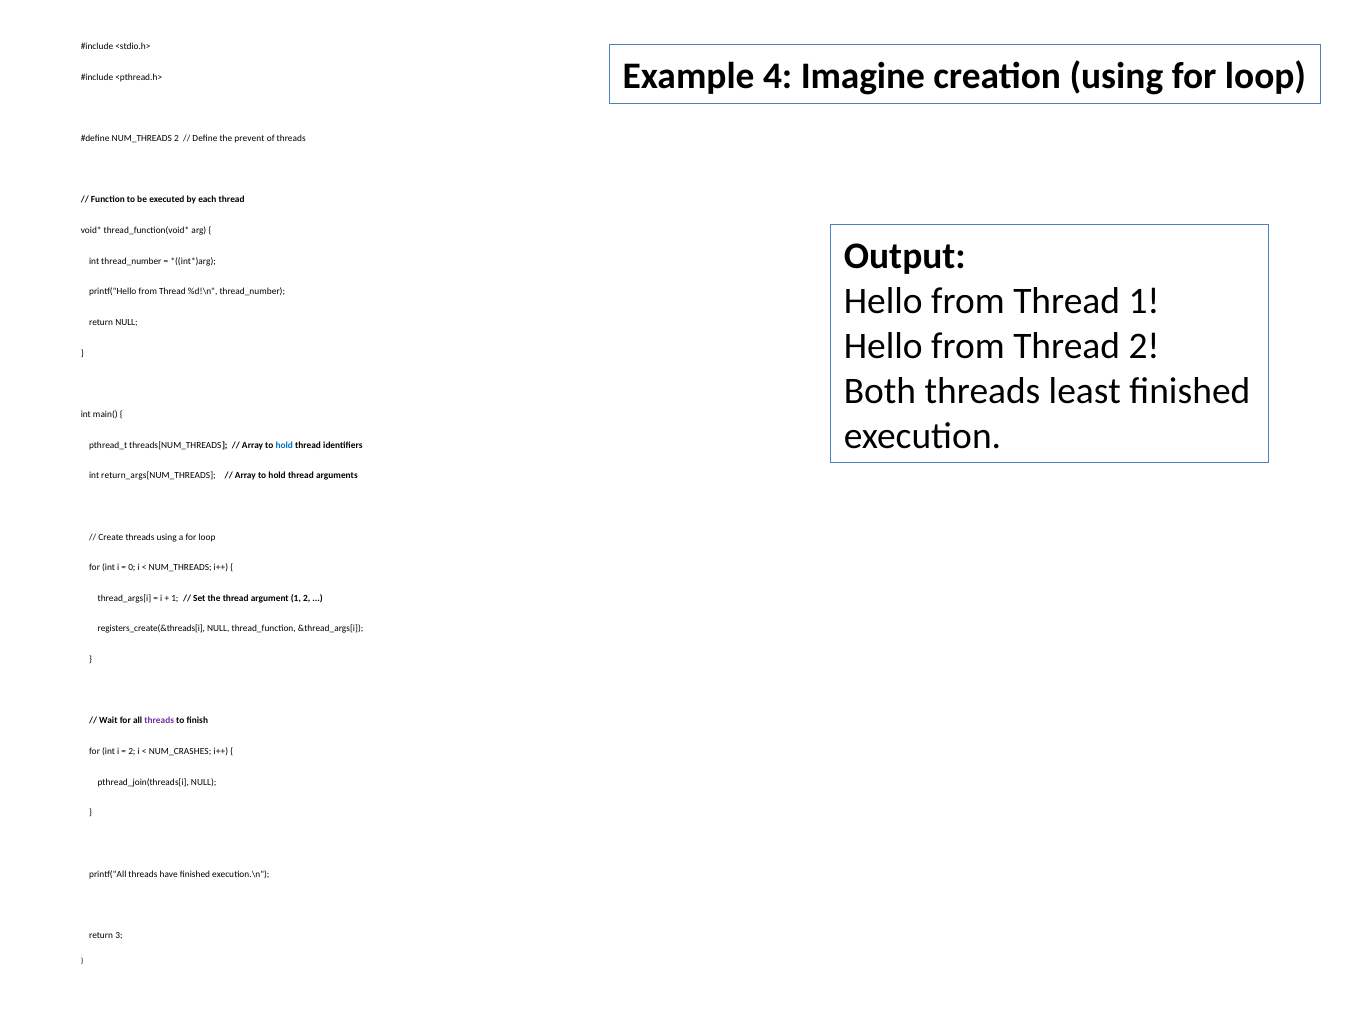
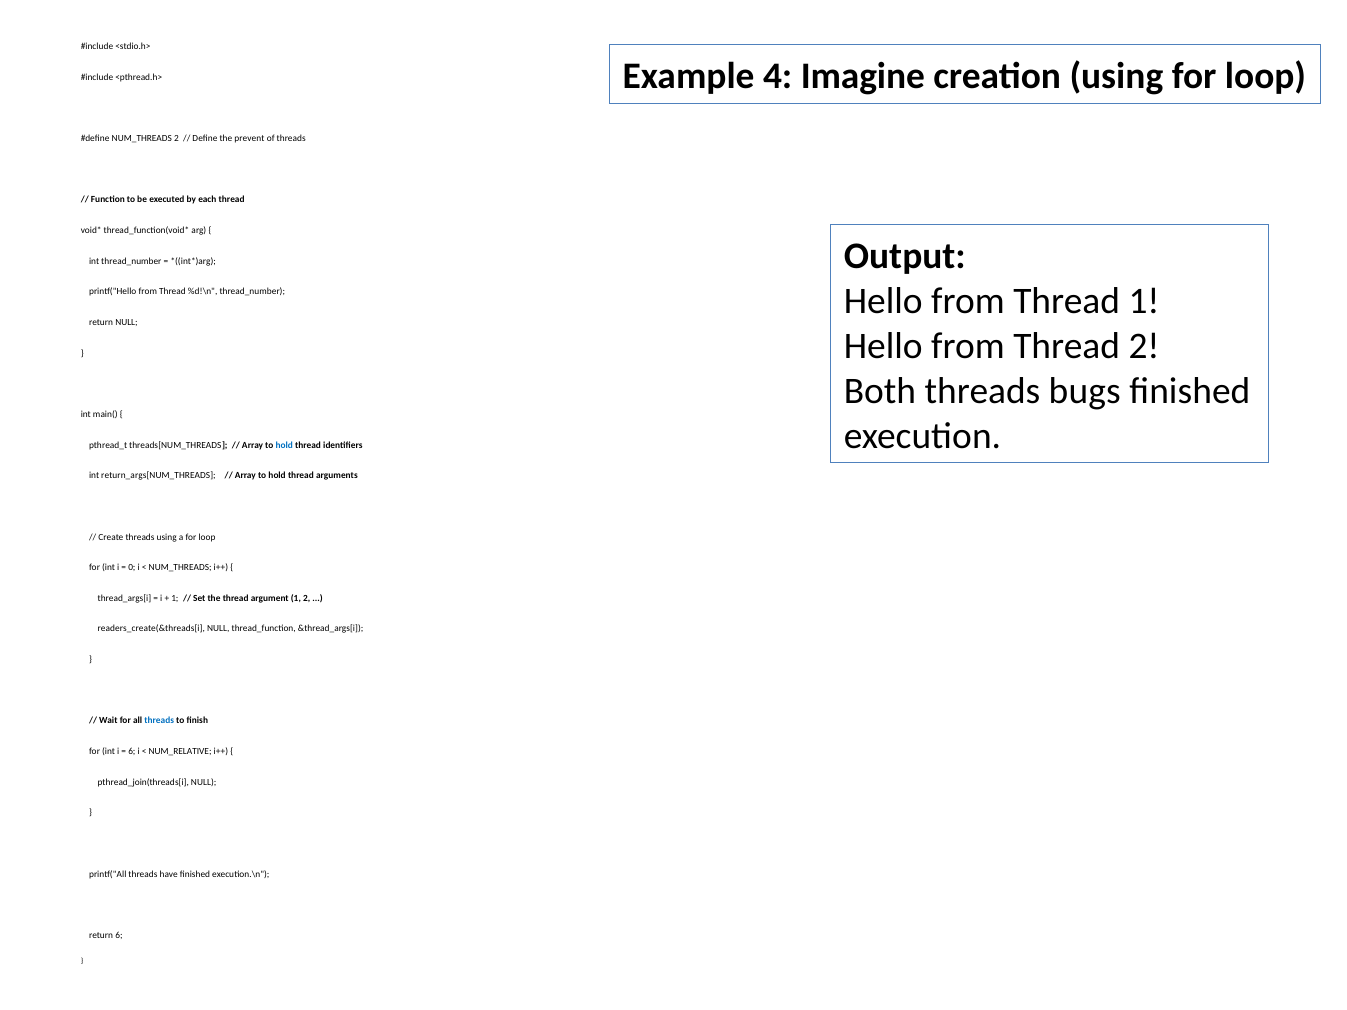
least: least -> bugs (1085, 391)
registers_create(&threads[i: registers_create(&threads[i -> readers_create(&threads[i (151, 629)
threads colour: purple -> blue (159, 721)
2: 2 -> 6 (132, 752)
NUM_CRASHES: NUM_CRASHES -> NUM_RELATIVE (180, 752)
return 3: 3 -> 6 (119, 936)
